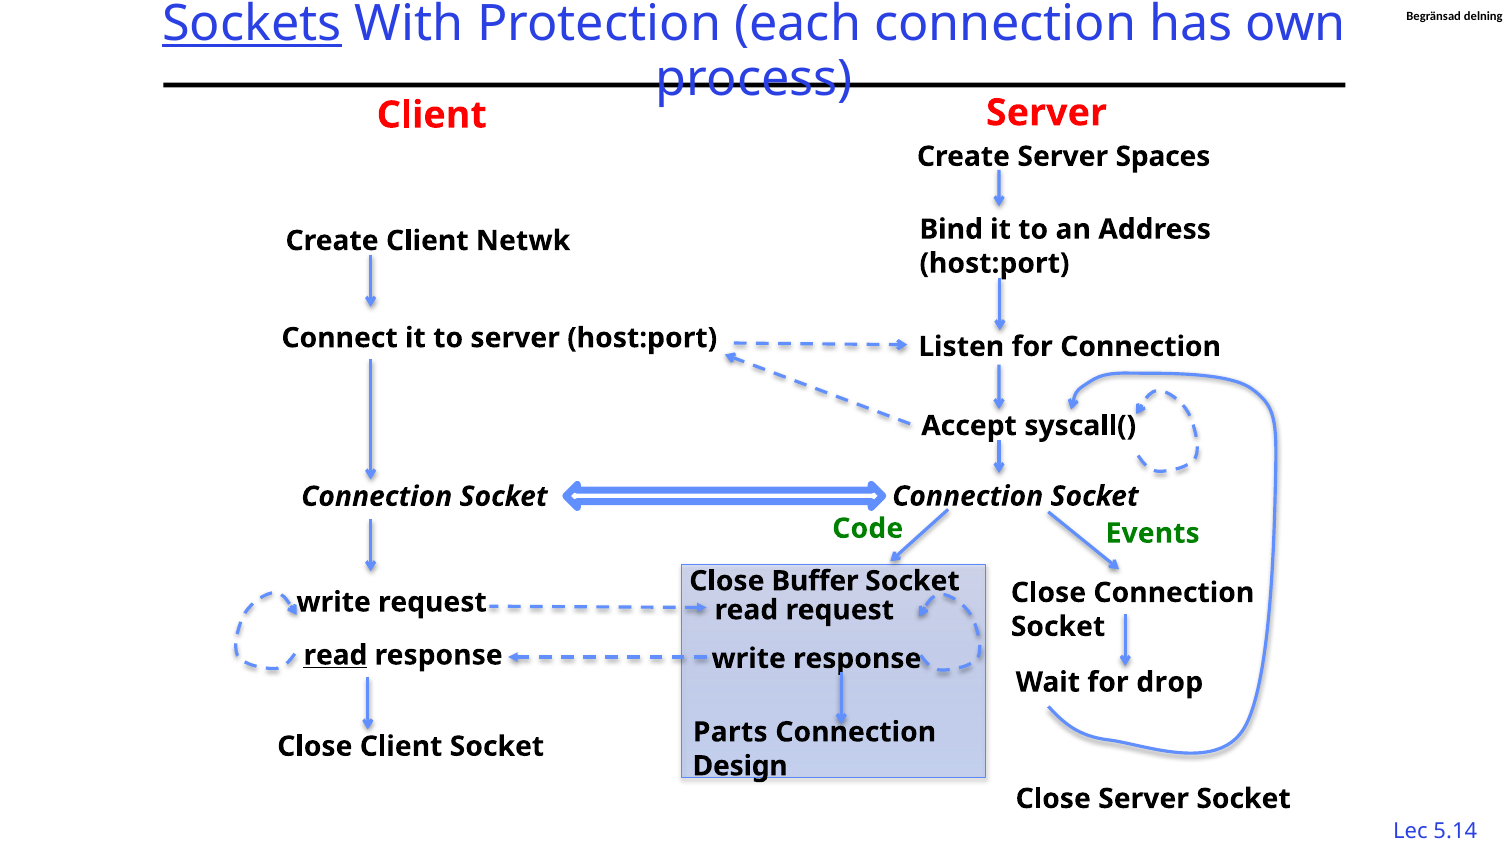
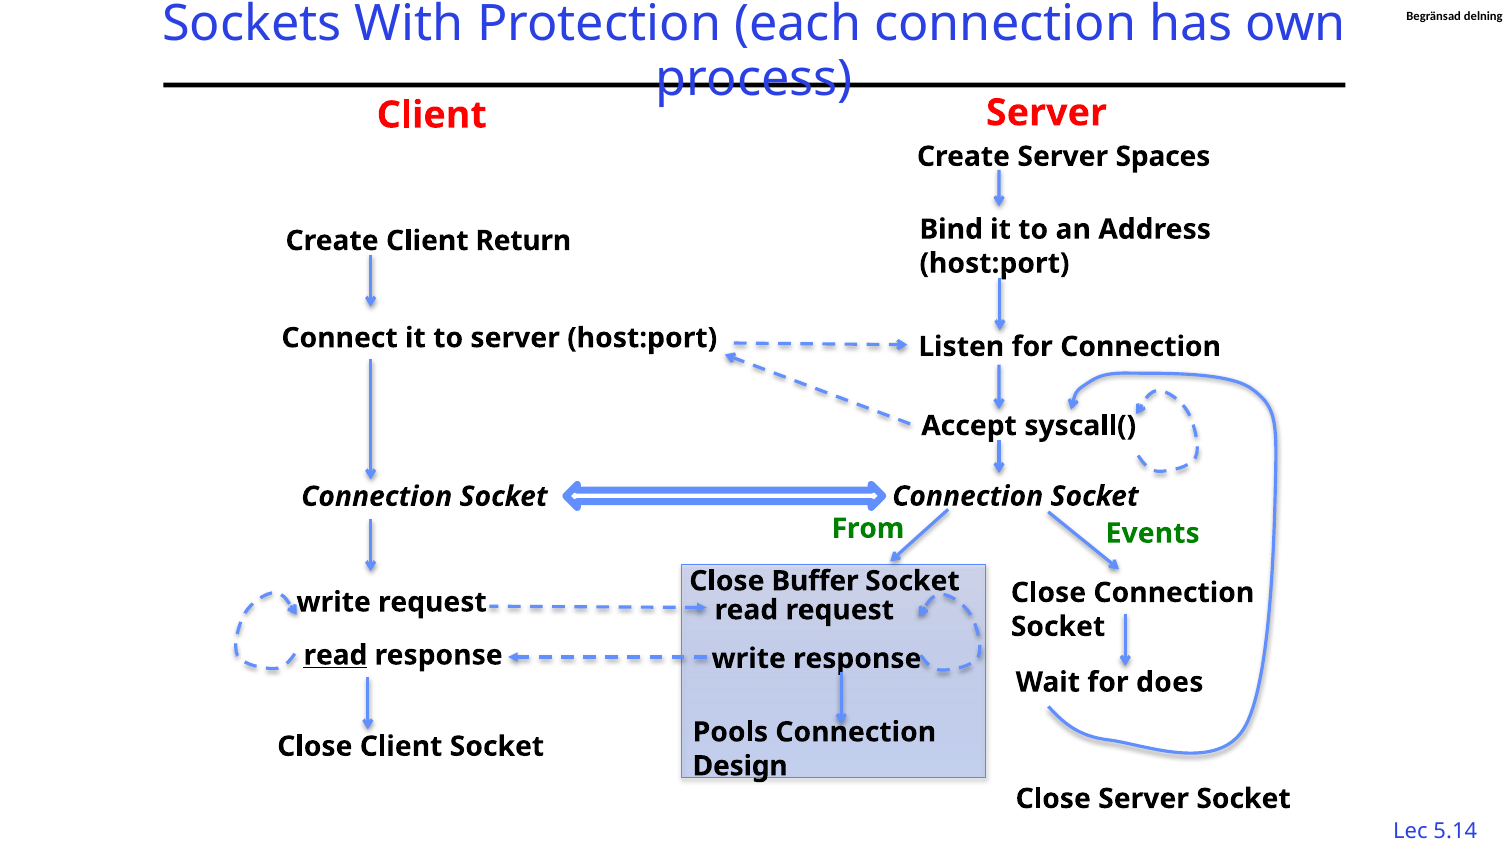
Sockets underline: present -> none (252, 24)
Netwk: Netwk -> Return (523, 241)
Code: Code -> From (868, 528)
drop: drop -> does (1170, 682)
Parts: Parts -> Pools (730, 732)
